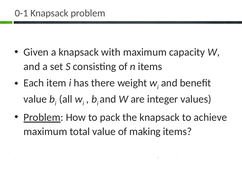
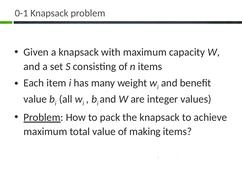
there: there -> many (103, 83)
